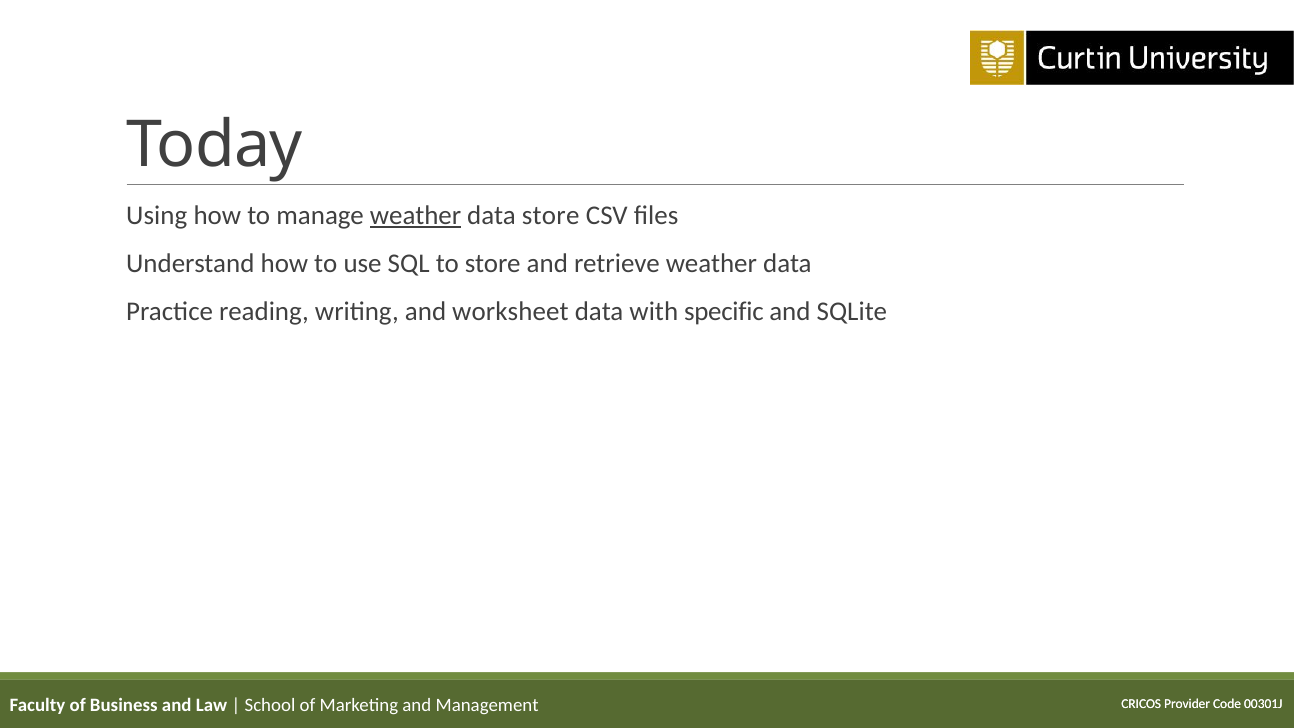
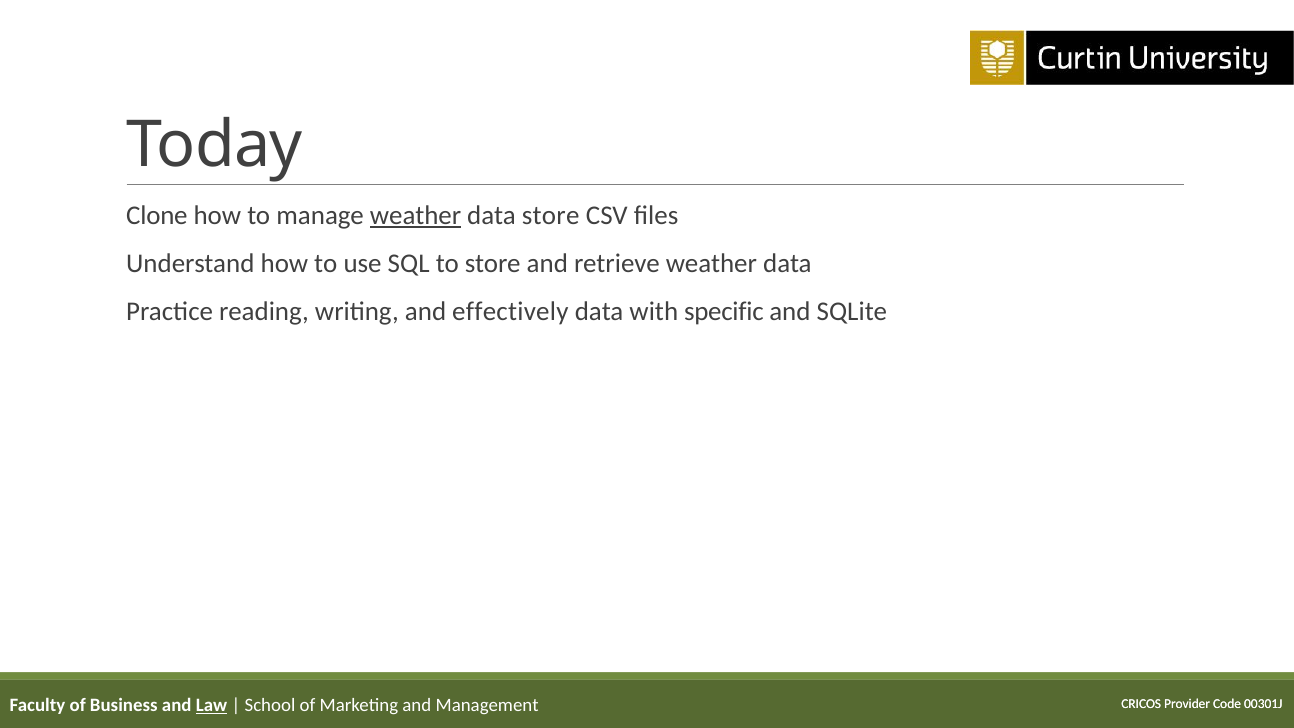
Using: Using -> Clone (157, 215)
worksheet: worksheet -> effectively (510, 311)
Law underline: none -> present (211, 705)
